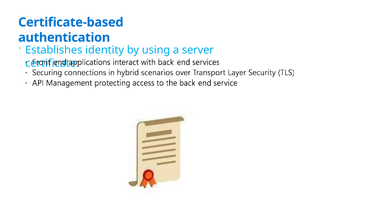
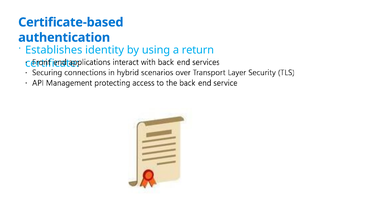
server: server -> return (198, 50)
